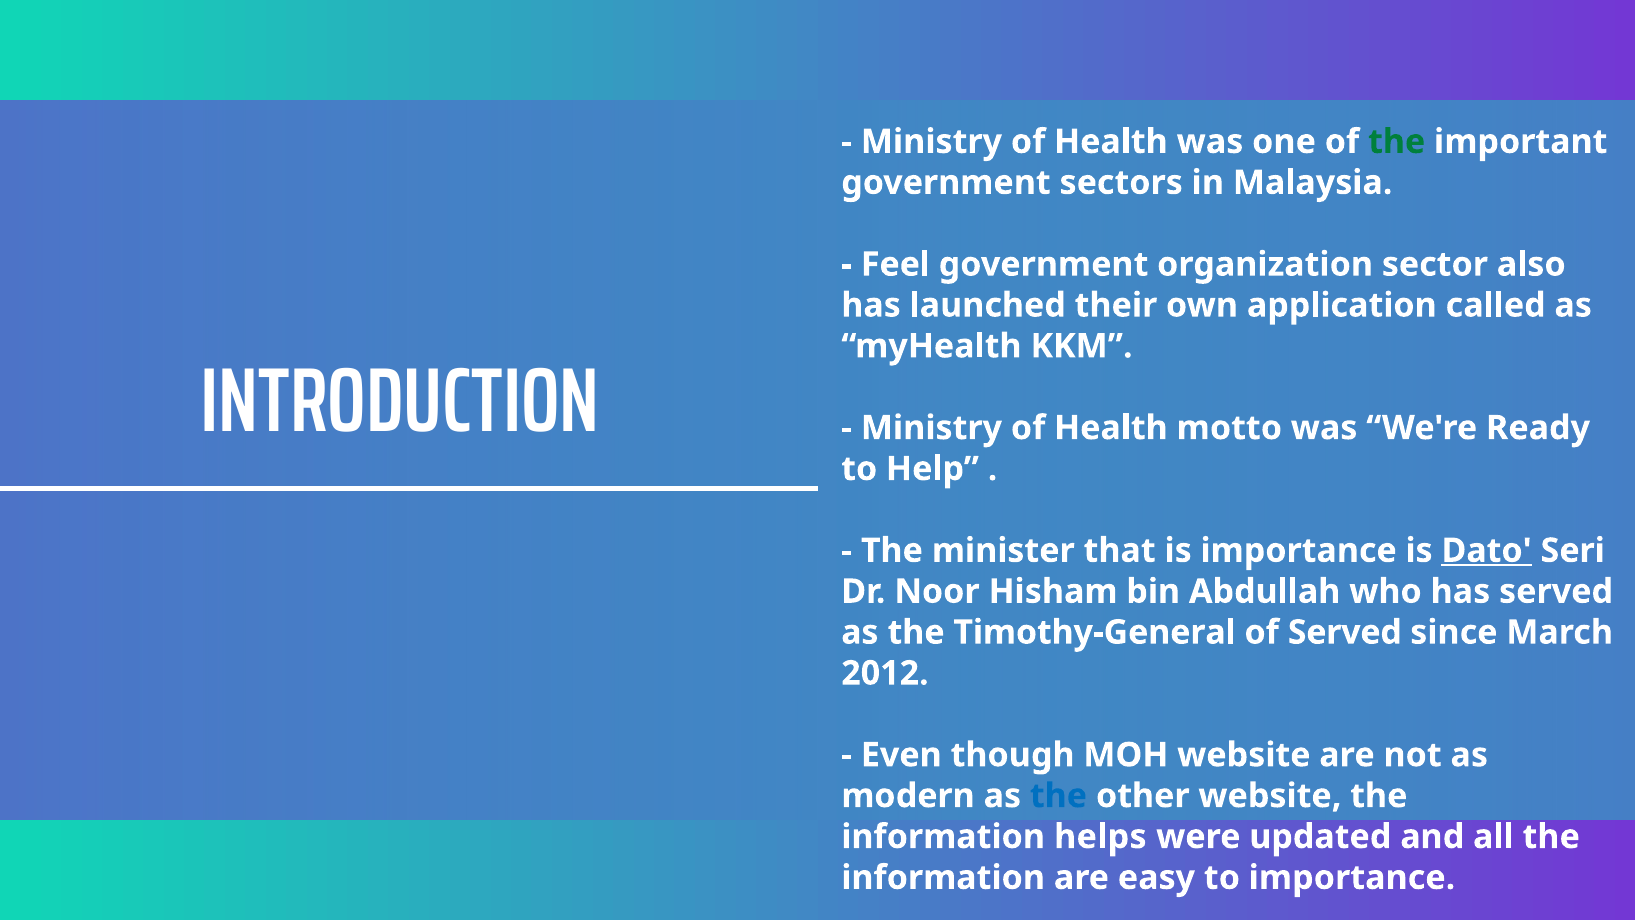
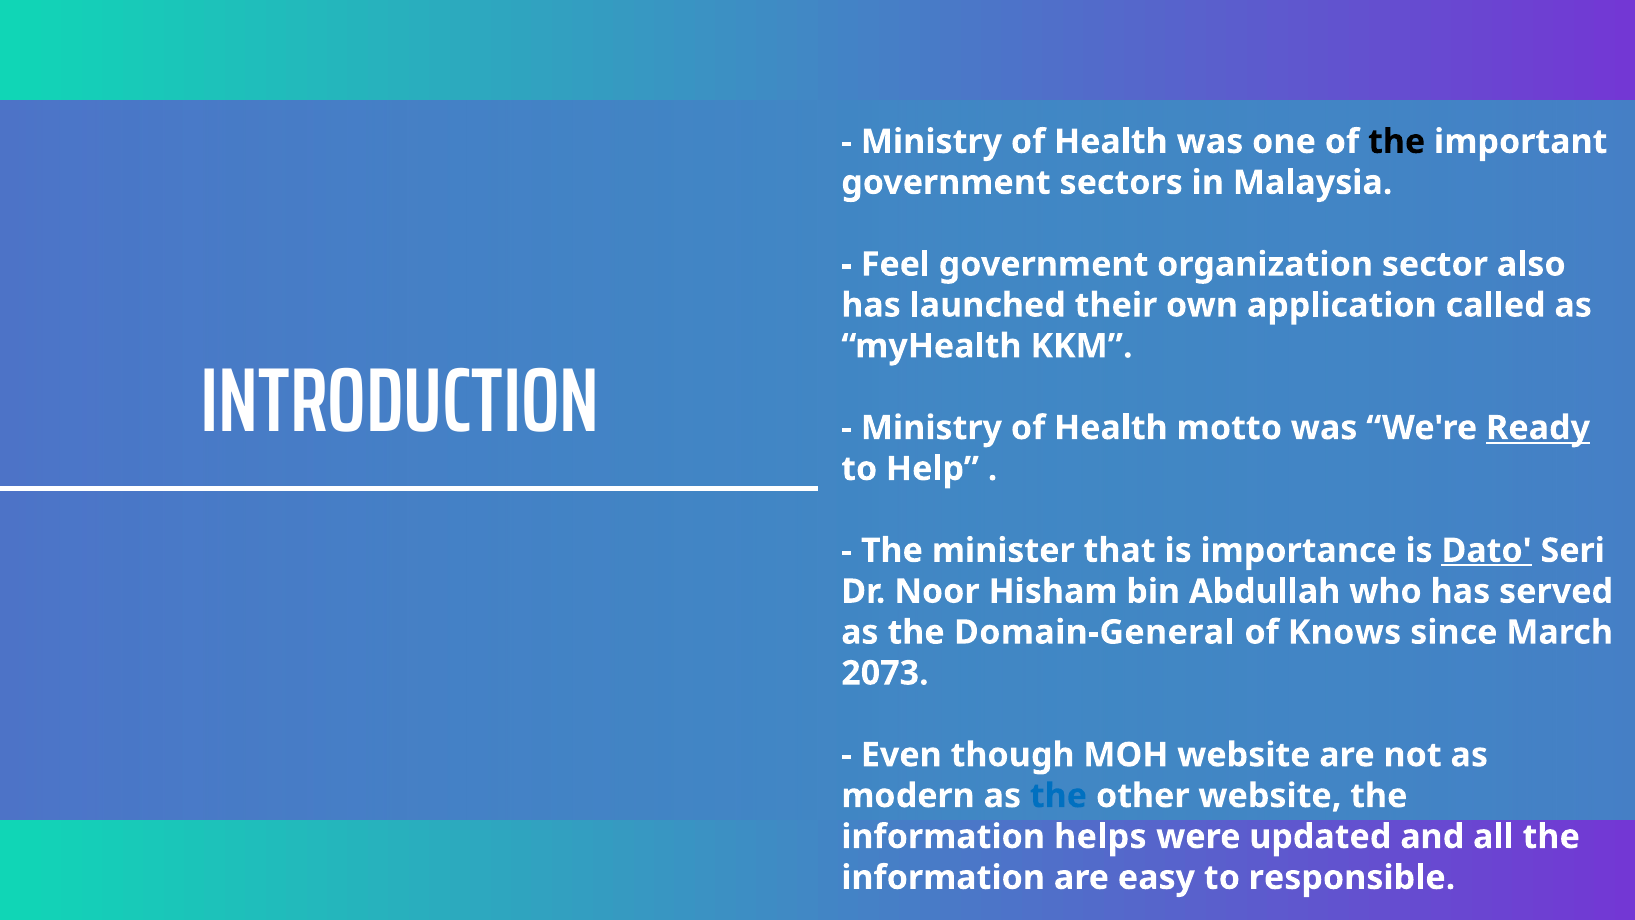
the colour: green -> black (1397, 142)
Ready underline: none -> present (1538, 428)
Timothy-General: Timothy-General -> Domain-General (1094, 632)
of Served: Served -> Knows (1344, 632)
2012: 2012 -> 2073 (885, 673)
to importance: importance -> responsible (1352, 877)
